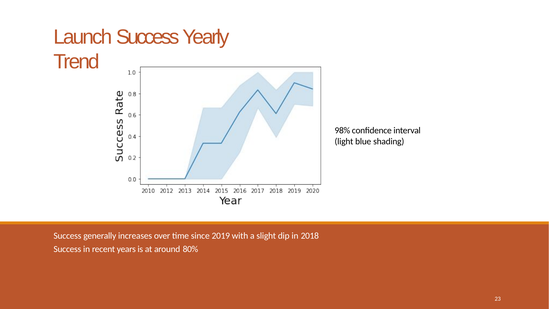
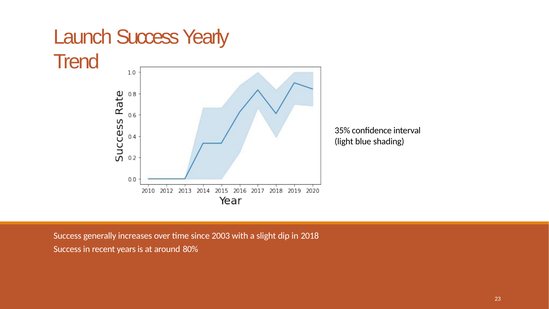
98%: 98% -> 35% (342, 130)
2019: 2019 -> 2003 (221, 236)
